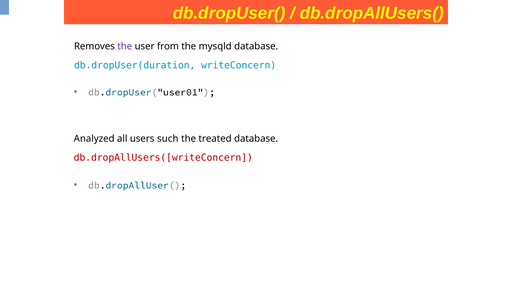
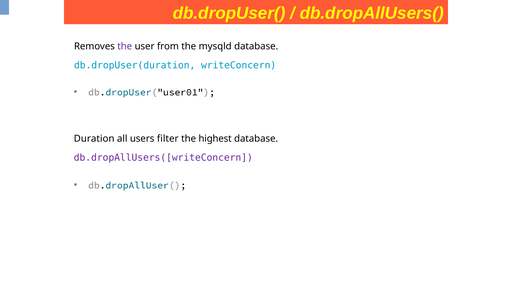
Analyzed: Analyzed -> Duration (94, 139)
such: such -> filter (168, 139)
treated: treated -> highest (215, 139)
db.dropAllUsers([writeConcern colour: red -> purple (163, 158)
